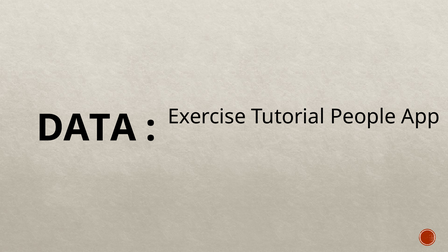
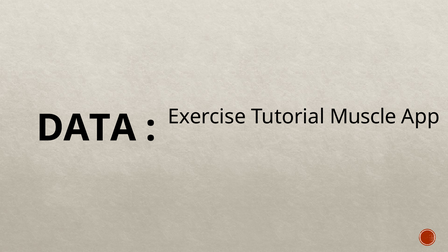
People: People -> Muscle (363, 117)
